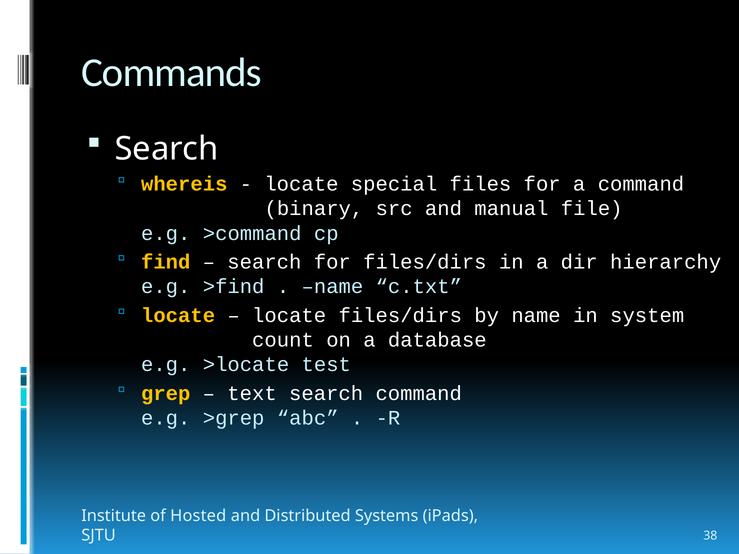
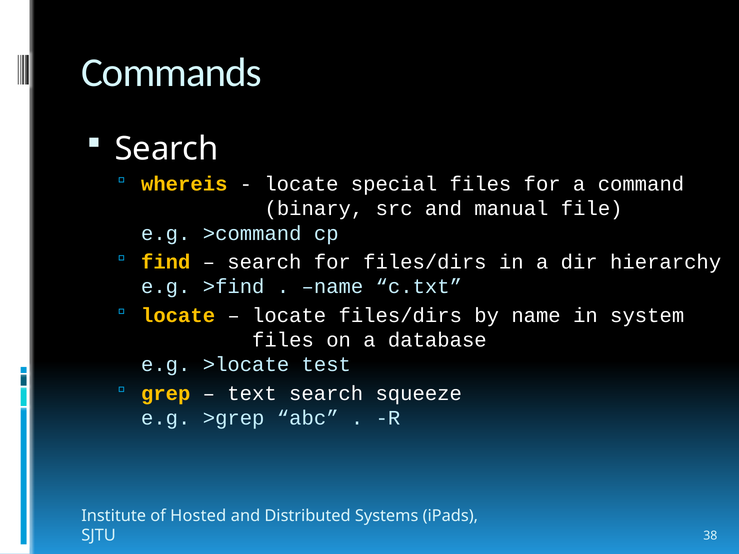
count: count -> files (283, 340)
search command: command -> squeeze (419, 394)
